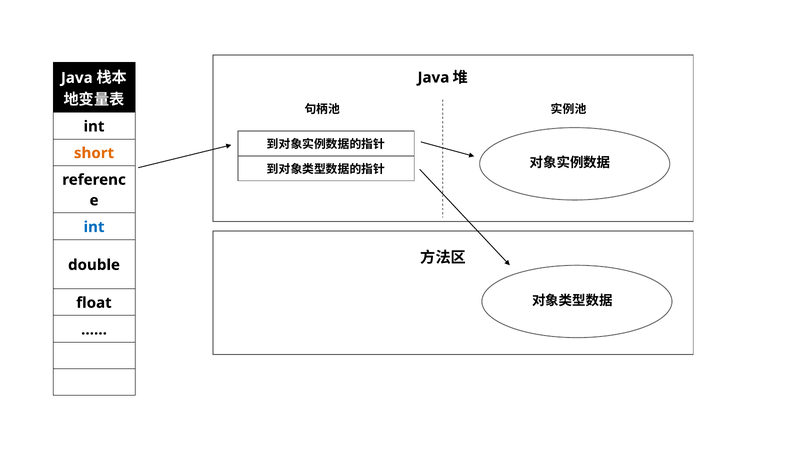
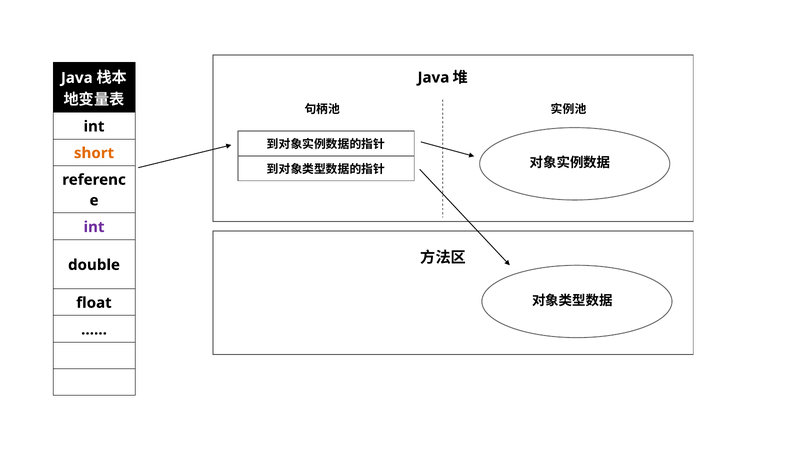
int colour: blue -> purple (94, 227)
